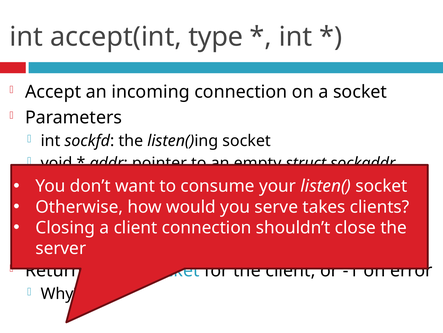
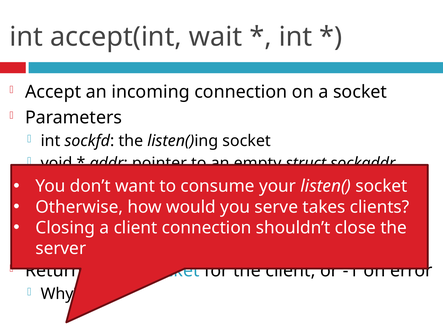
type: type -> wait (216, 37)
